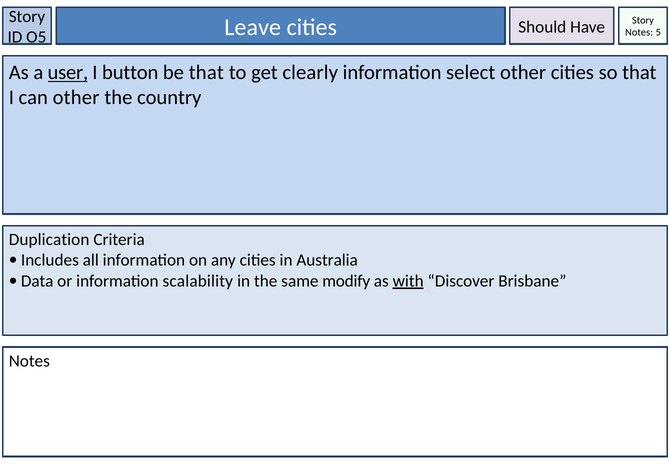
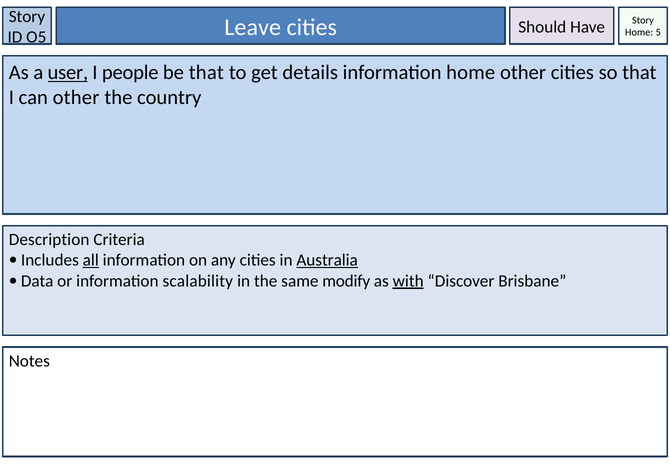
Notes: Notes -> Home (639, 33)
button: button -> people (130, 73)
clearly: clearly -> details (310, 73)
information select: select -> home (471, 73)
Duplication: Duplication -> Description (49, 240)
all underline: none -> present (91, 260)
Australia underline: none -> present (327, 260)
